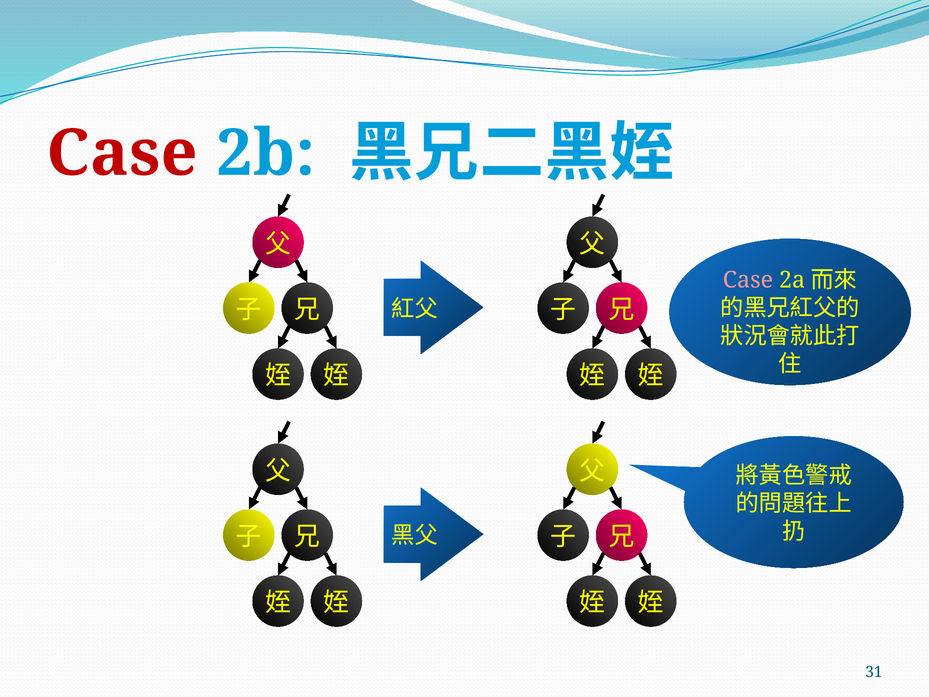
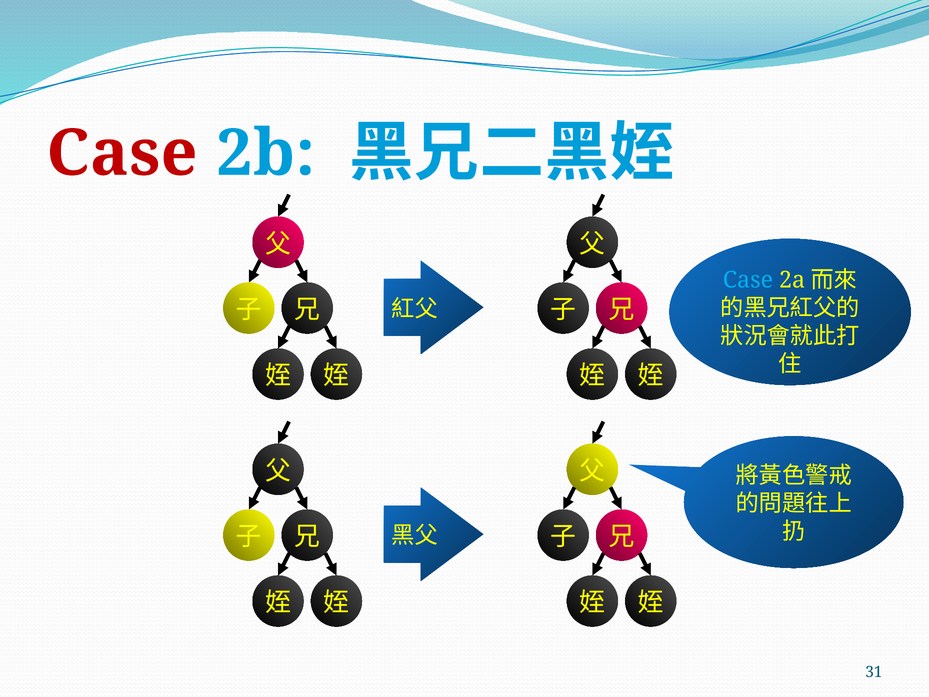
Case colour: pink -> light blue (748, 280)
